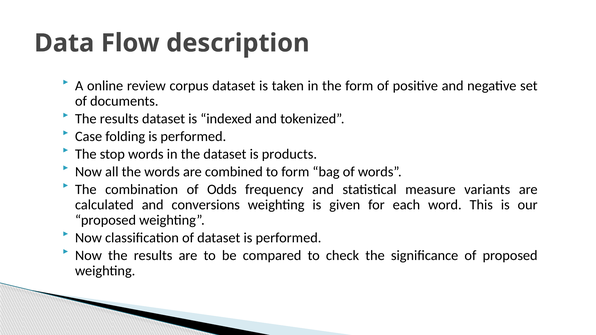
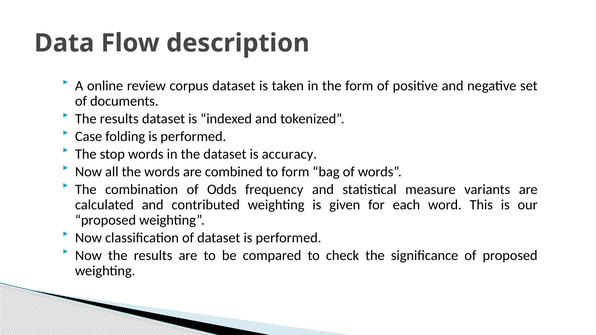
products: products -> accuracy (289, 154)
conversions: conversions -> contributed (206, 205)
